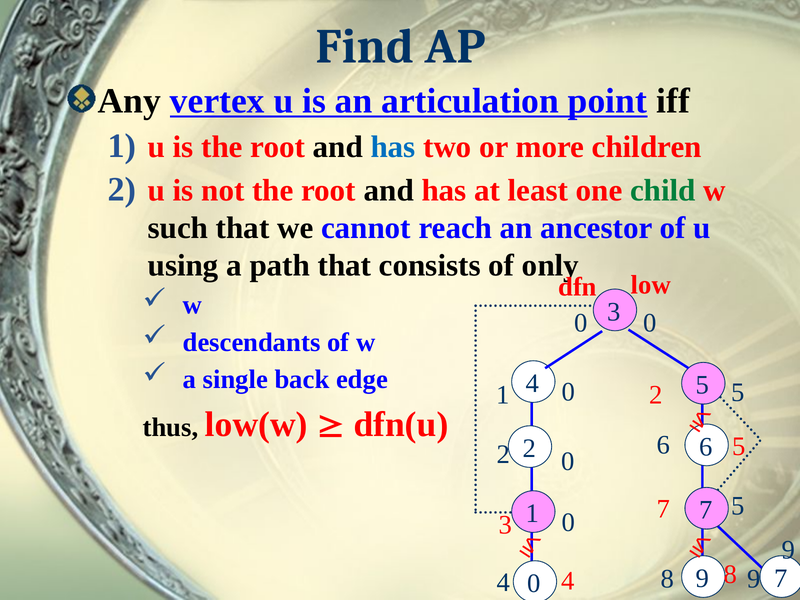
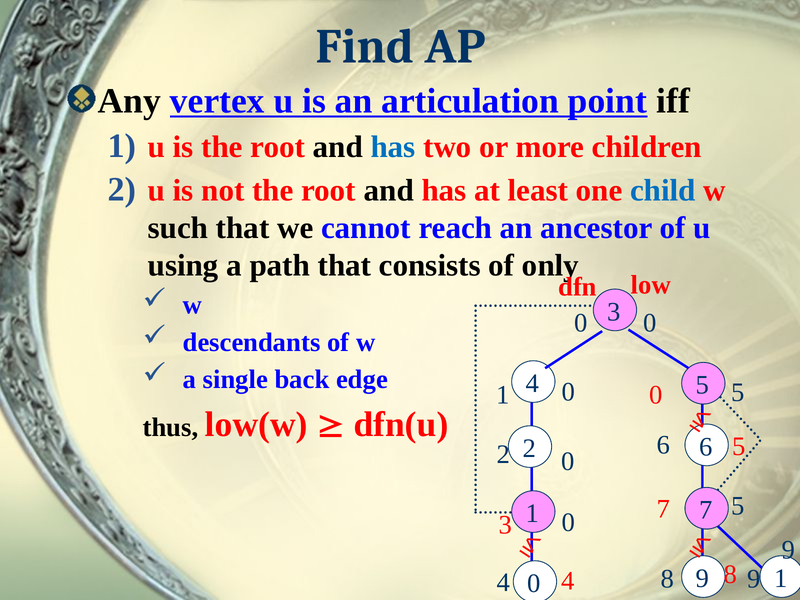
child colour: green -> blue (663, 191)
1 2: 2 -> 0 (656, 395)
9 7: 7 -> 1 (781, 578)
